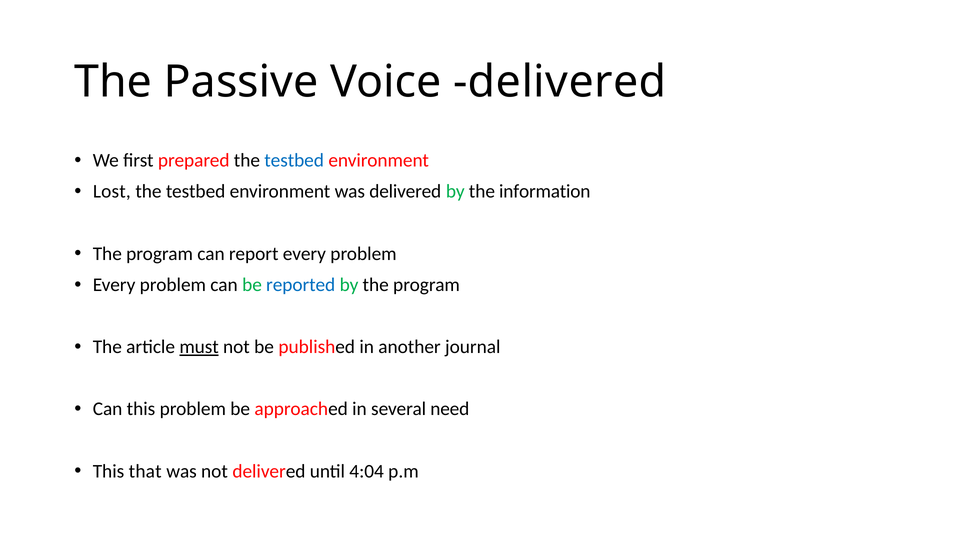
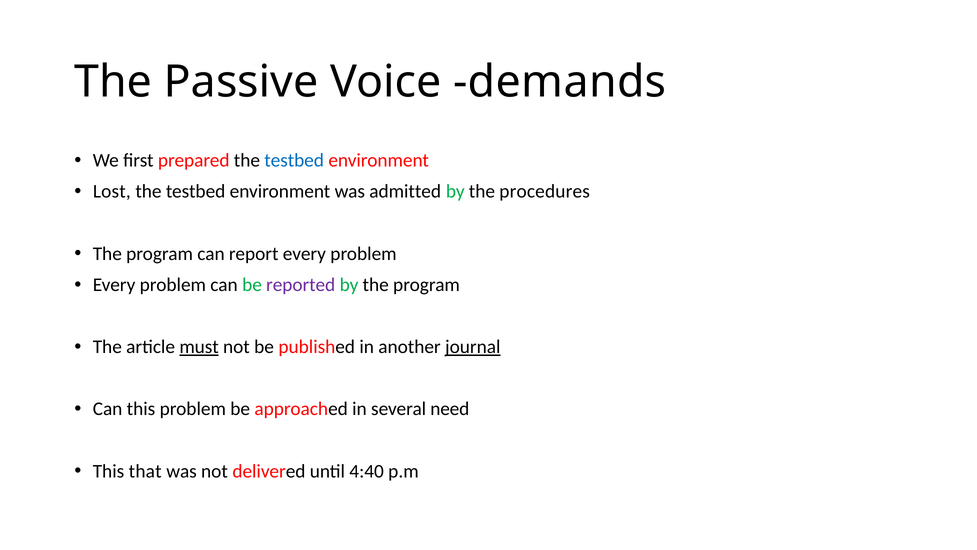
Voice delivered: delivered -> demands (560, 82)
was delivered: delivered -> admitted (405, 191)
information: information -> procedures (545, 191)
reported colour: blue -> purple (301, 285)
journal underline: none -> present (473, 347)
4:04: 4:04 -> 4:40 (367, 471)
